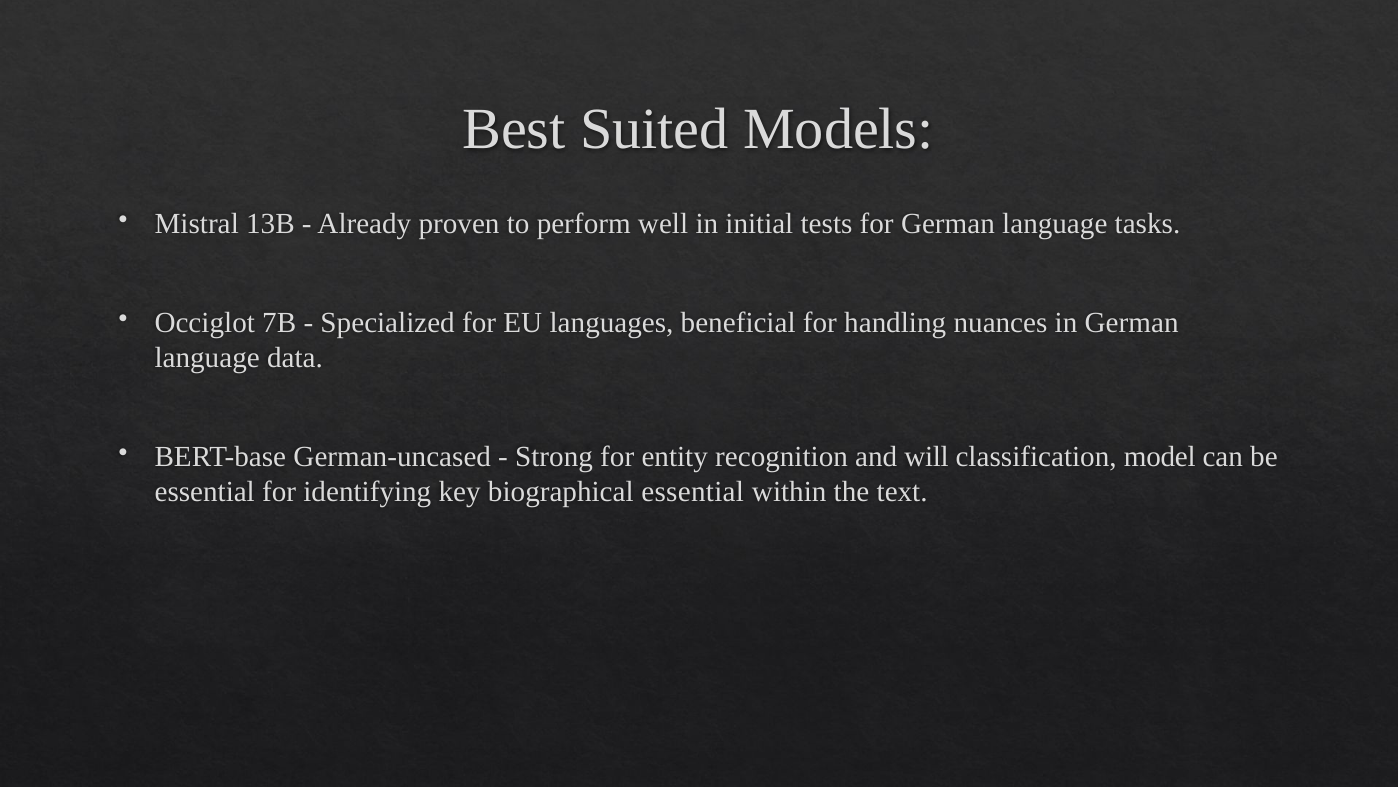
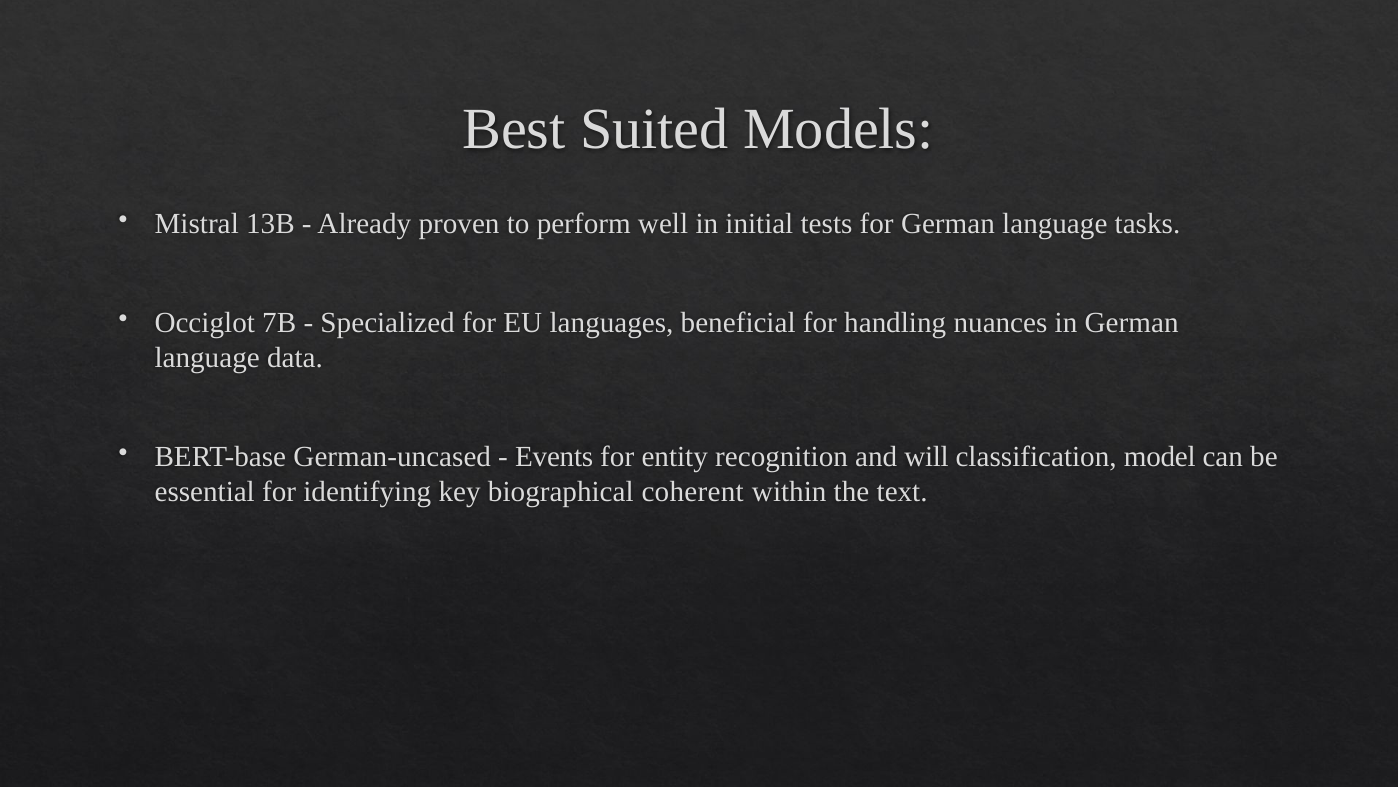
Strong: Strong -> Events (554, 457)
biographical essential: essential -> coherent (693, 491)
